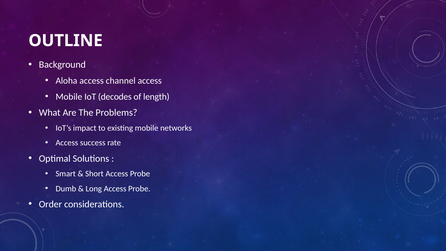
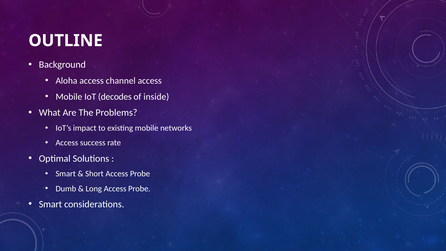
length: length -> inside (156, 97)
Order: Order -> Smart (50, 204)
